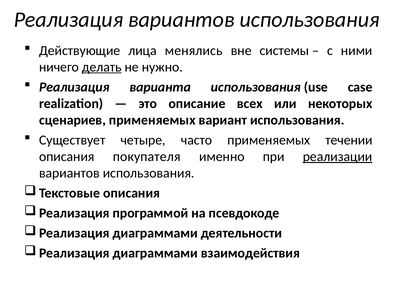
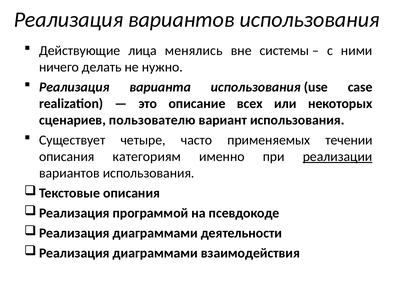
делать underline: present -> none (102, 67)
сценариев применяемых: применяемых -> пользователю (152, 120)
покупателя: покупателя -> категориям (147, 157)
